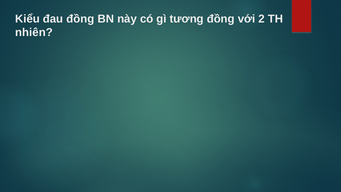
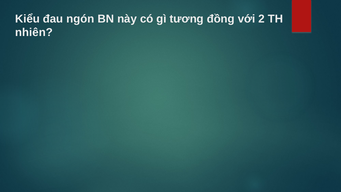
đau đồng: đồng -> ngón (80, 19)
